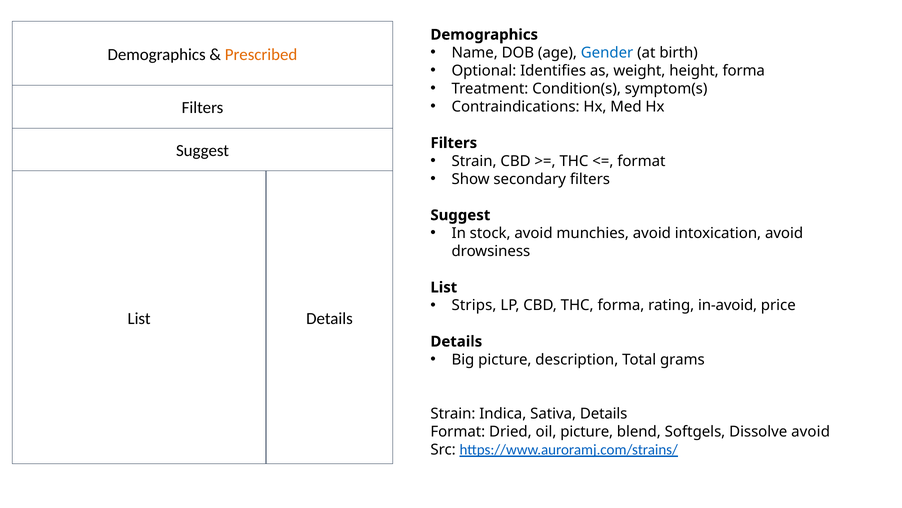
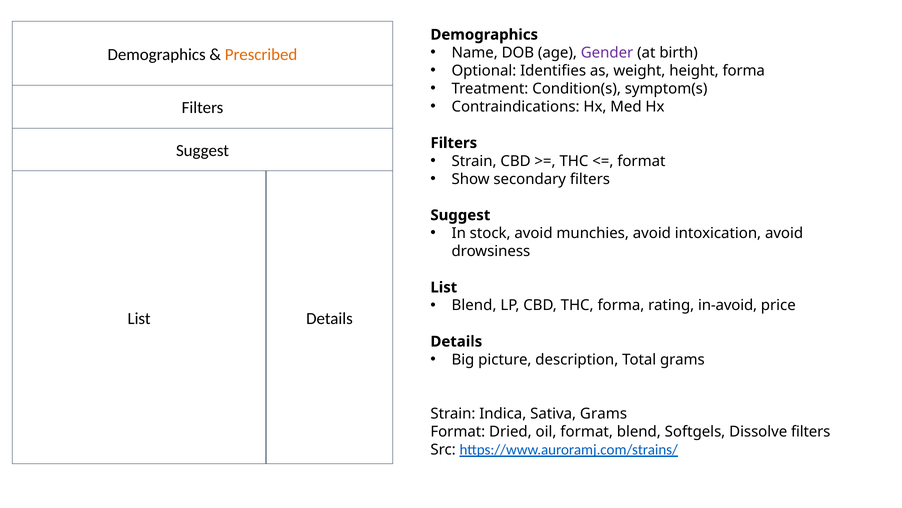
Gender colour: blue -> purple (607, 53)
Strips: Strips -> Blend (474, 305)
Sativa Details: Details -> Grams (604, 413)
oil picture: picture -> format (587, 431)
Dissolve avoid: avoid -> filters (811, 431)
